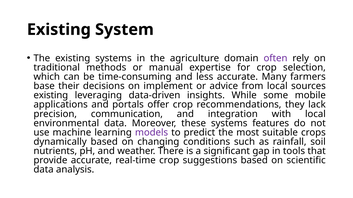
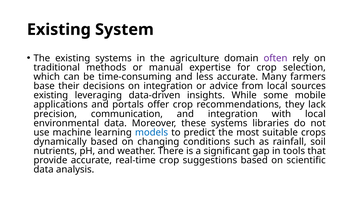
on implement: implement -> integration (168, 86)
features: features -> libraries (271, 123)
models colour: purple -> blue (152, 133)
